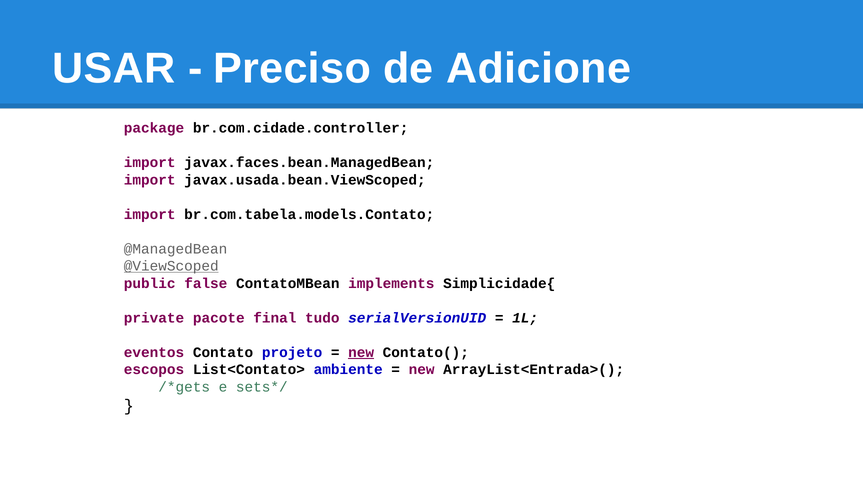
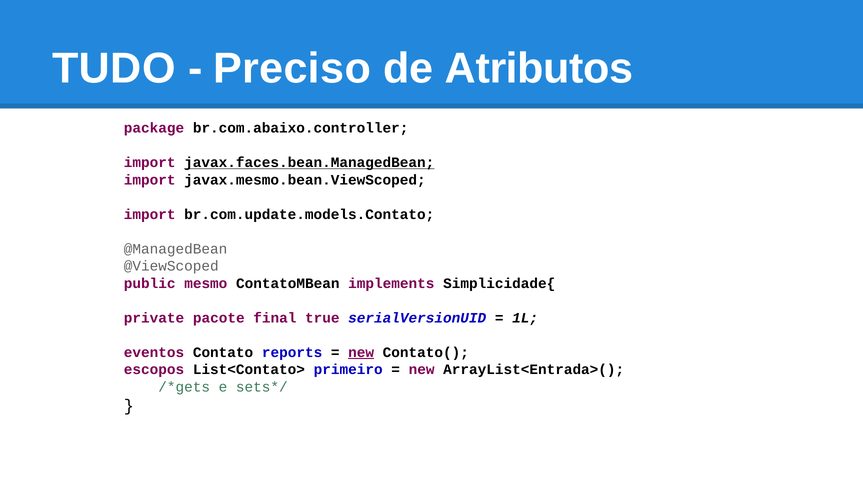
USAR: USAR -> TUDO (114, 69)
Adicione: Adicione -> Atributos (539, 69)
br.com.cidade.controller: br.com.cidade.controller -> br.com.abaixo.controller (301, 128)
javax.faces.bean.ManagedBean underline: none -> present (309, 163)
javax.usada.bean.ViewScoped: javax.usada.bean.ViewScoped -> javax.mesmo.bean.ViewScoped (305, 180)
br.com.tabela.models.Contato: br.com.tabela.models.Contato -> br.com.update.models.Contato (309, 215)
@ViewScoped underline: present -> none (171, 266)
false: false -> mesmo (206, 284)
tudo: tudo -> true (322, 318)
projeto: projeto -> reports (292, 353)
ambiente: ambiente -> primeiro (348, 370)
